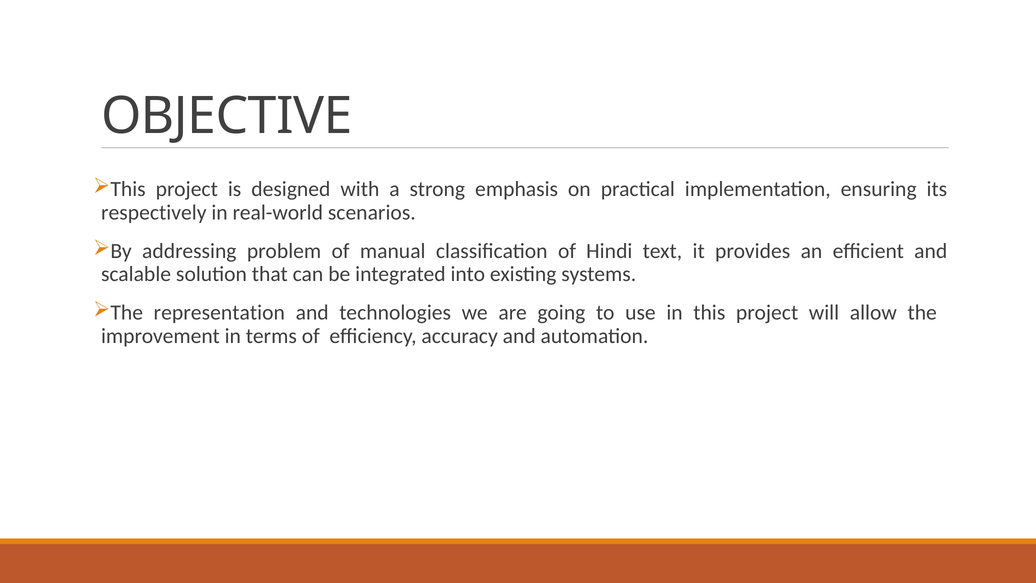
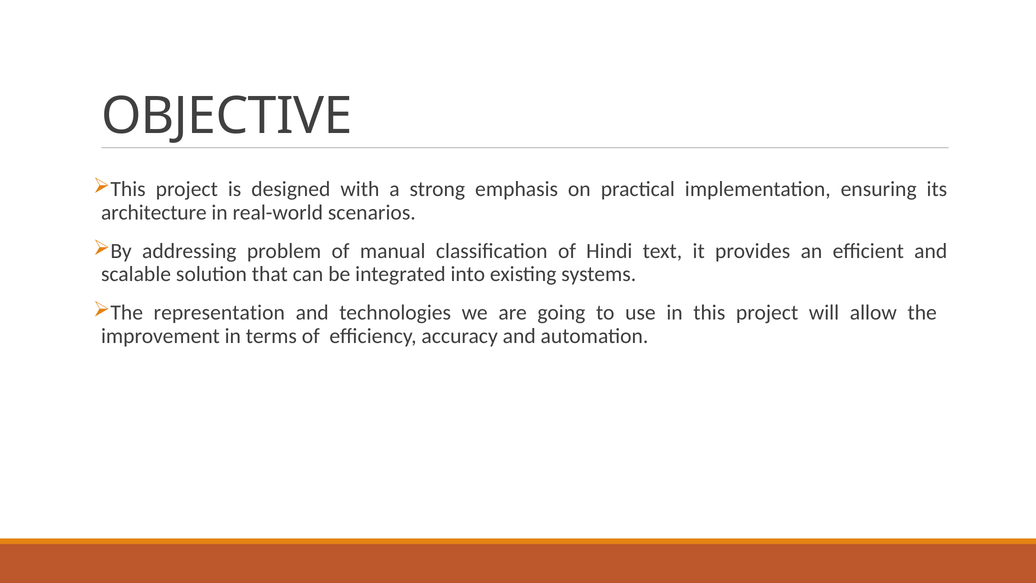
respectively: respectively -> architecture (154, 213)
